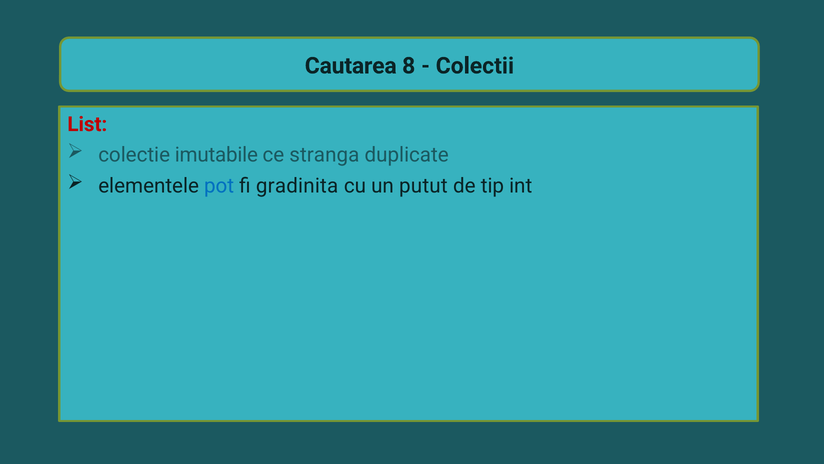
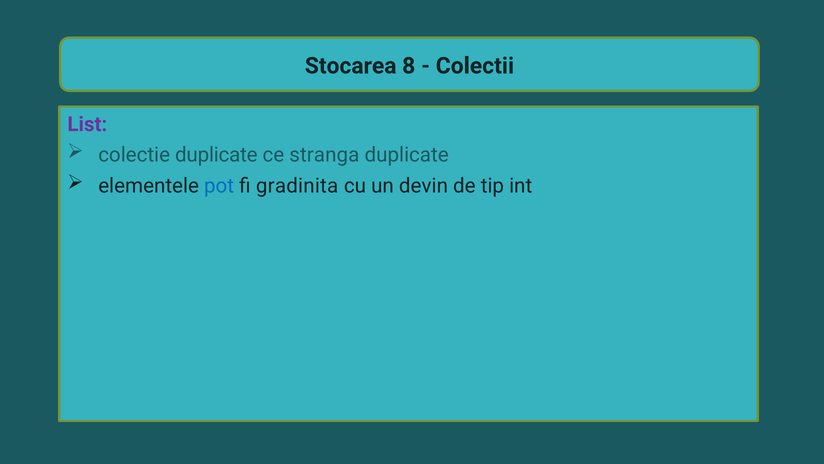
Cautarea: Cautarea -> Stocarea (351, 66)
List colour: red -> purple (87, 124)
colectie imutabile: imutabile -> duplicate (216, 155)
putut: putut -> devin (423, 186)
